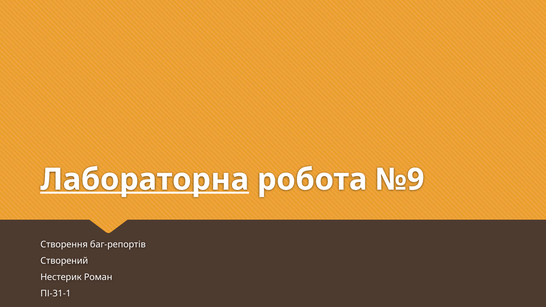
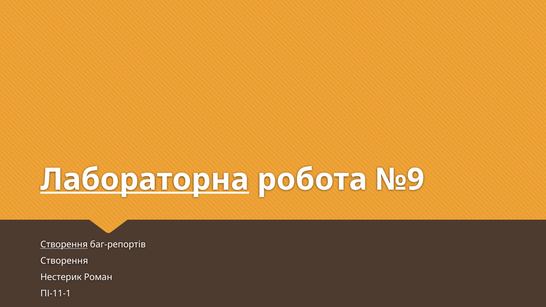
Створення underline: none -> present (64, 245)
Створений: Створений -> Створення (64, 261)
ПІ-31-1: ПІ-31-1 -> ПІ-11-1 (56, 294)
